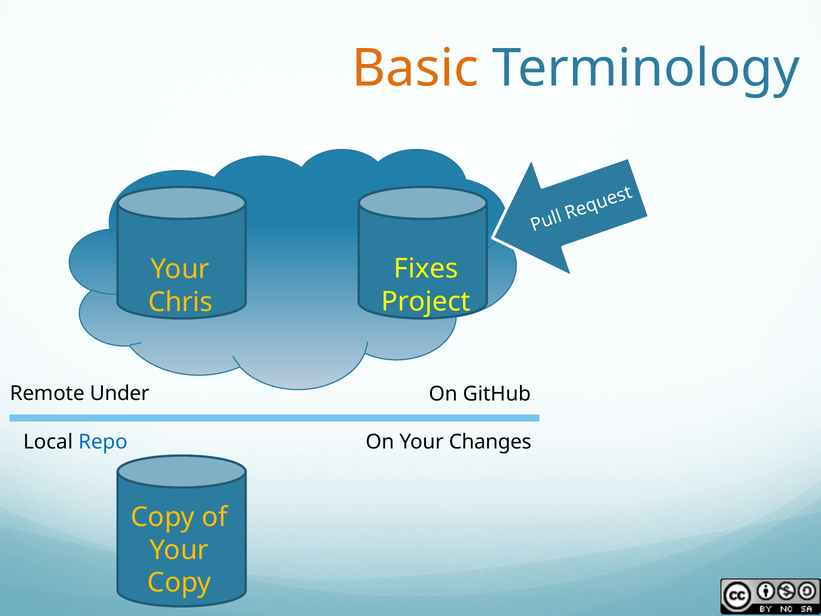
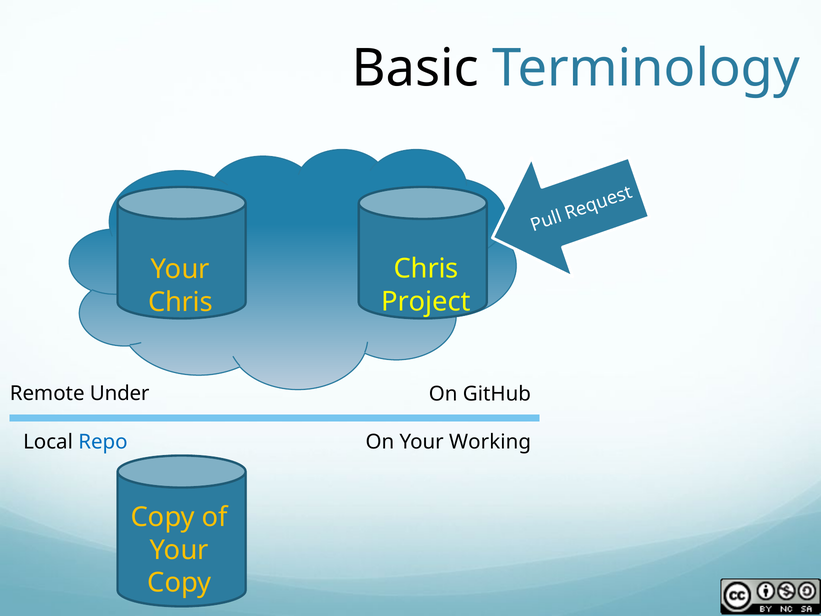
Basic colour: orange -> black (415, 69)
Fixes: Fixes -> Chris (426, 269)
Changes: Changes -> Working (490, 442)
